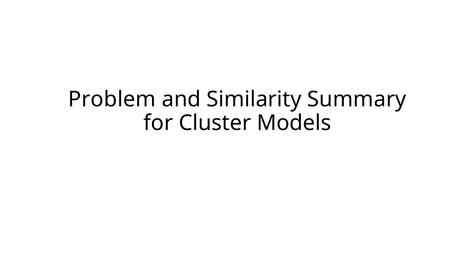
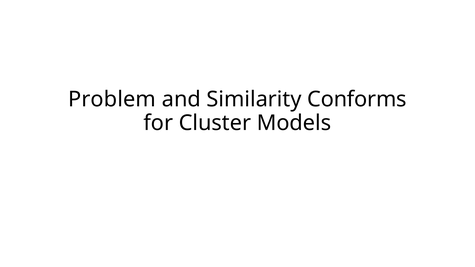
Summary: Summary -> Conforms (357, 100)
